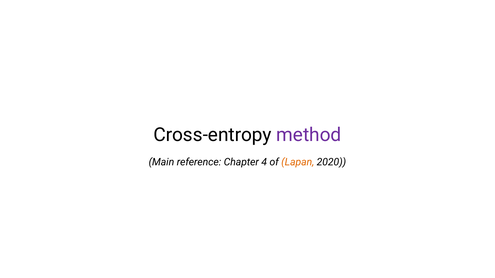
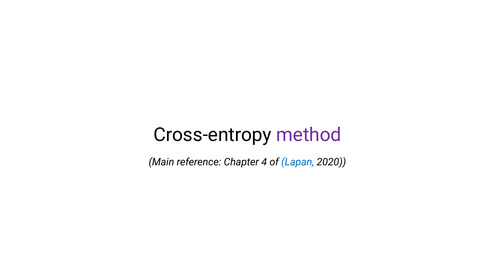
Lapan colour: orange -> blue (298, 162)
